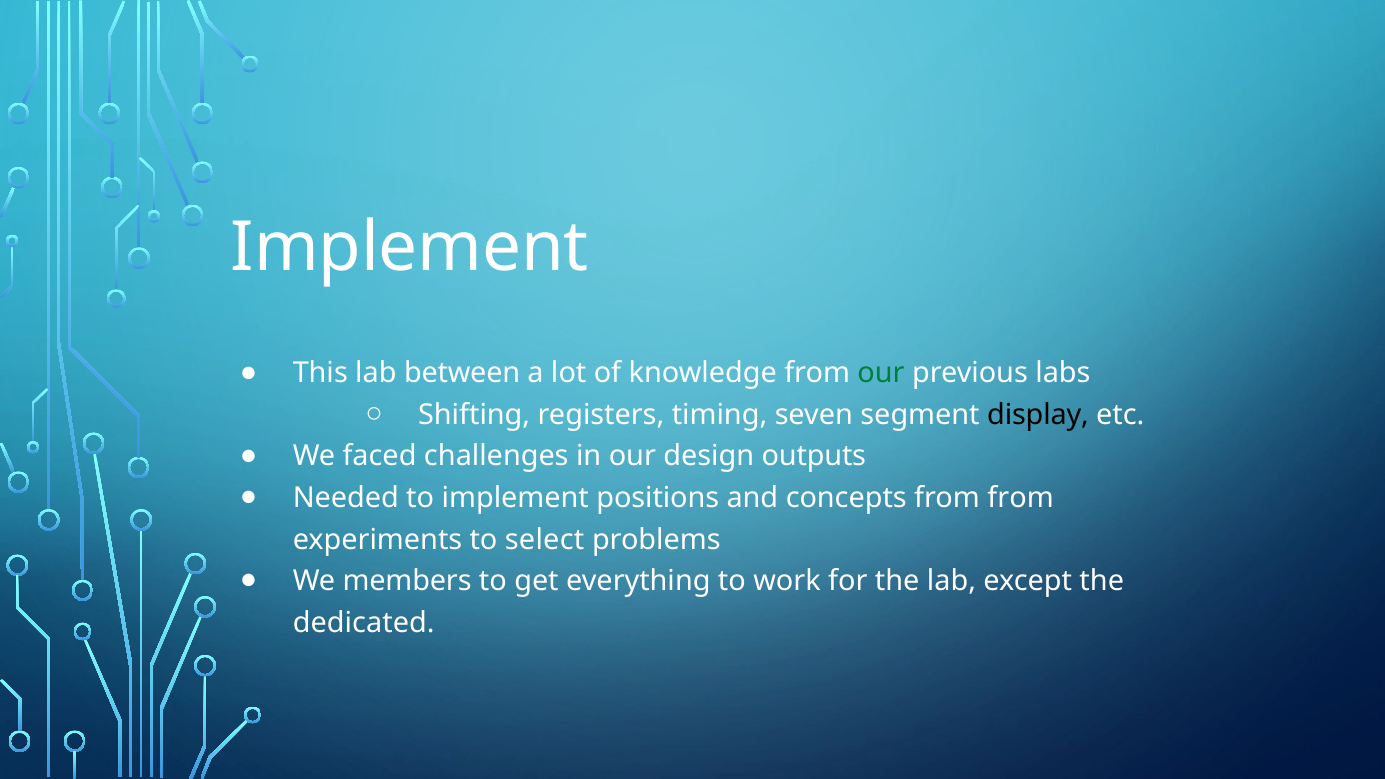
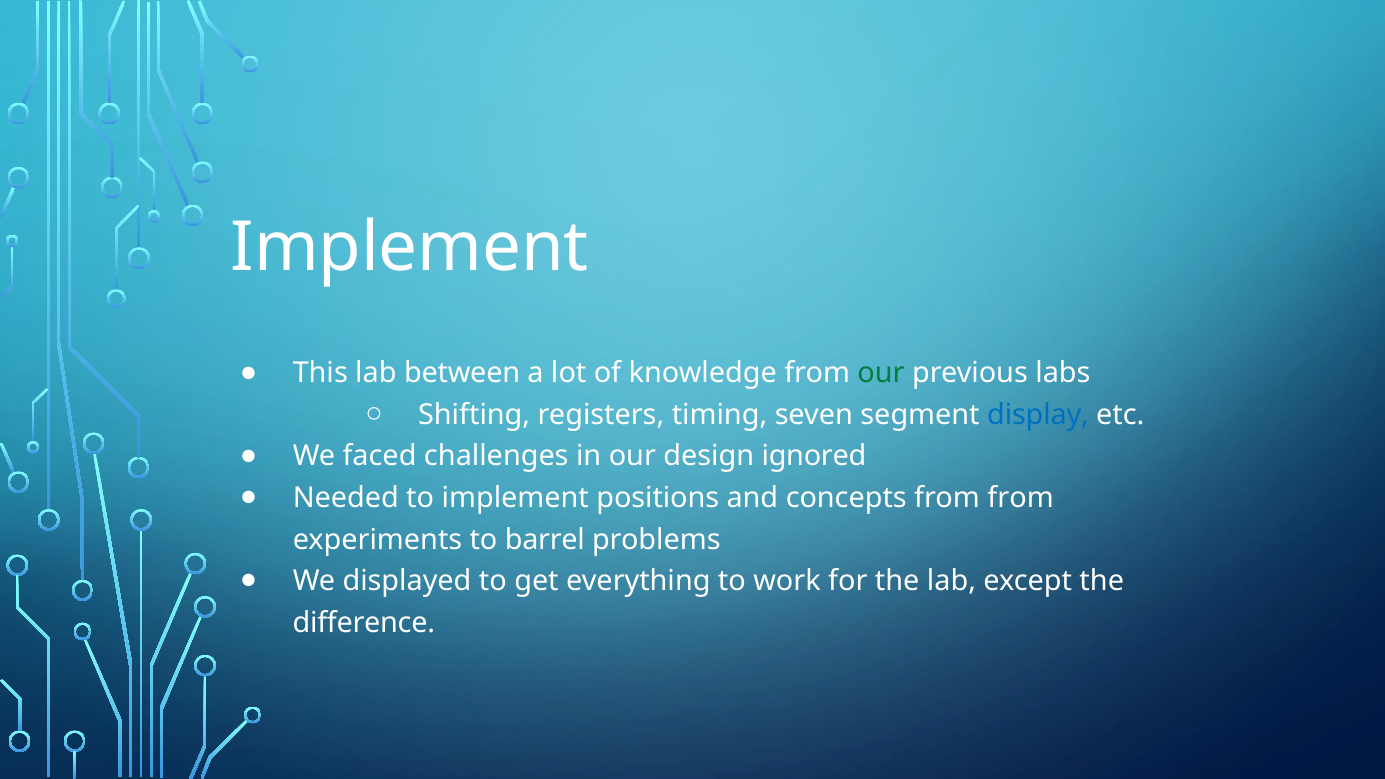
display colour: black -> blue (1038, 415)
outputs: outputs -> ignored (814, 456)
select: select -> barrel (545, 540)
members: members -> displayed (407, 581)
dedicated: dedicated -> difference (364, 623)
